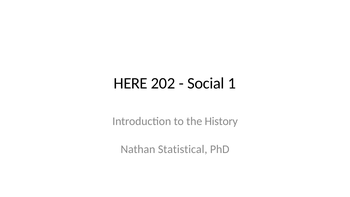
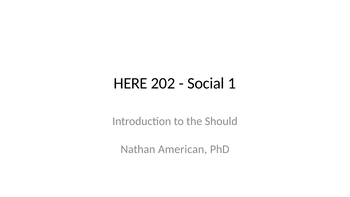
History: History -> Should (221, 121)
Statistical: Statistical -> American (183, 149)
